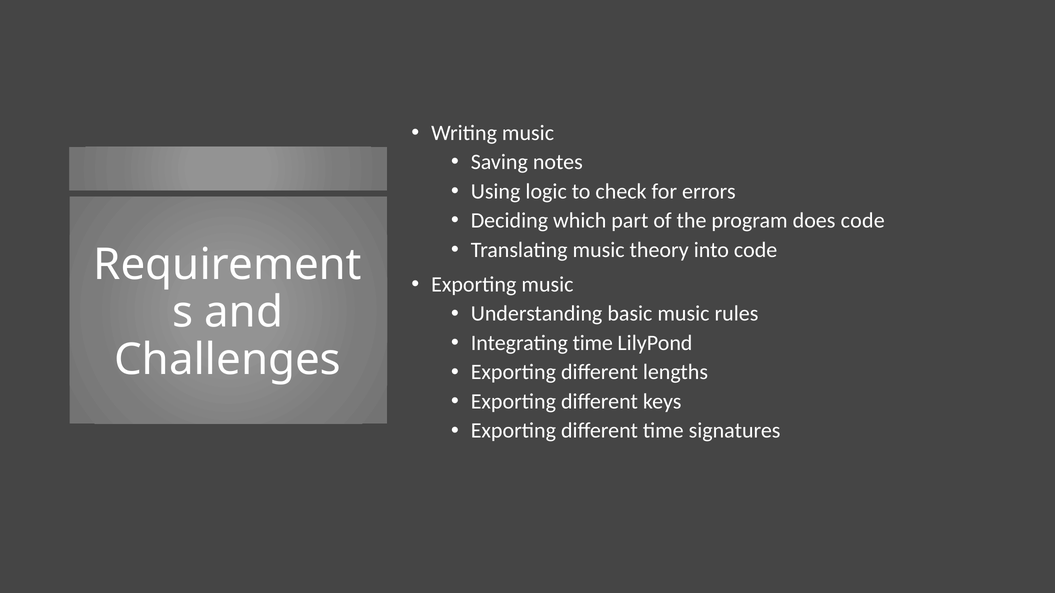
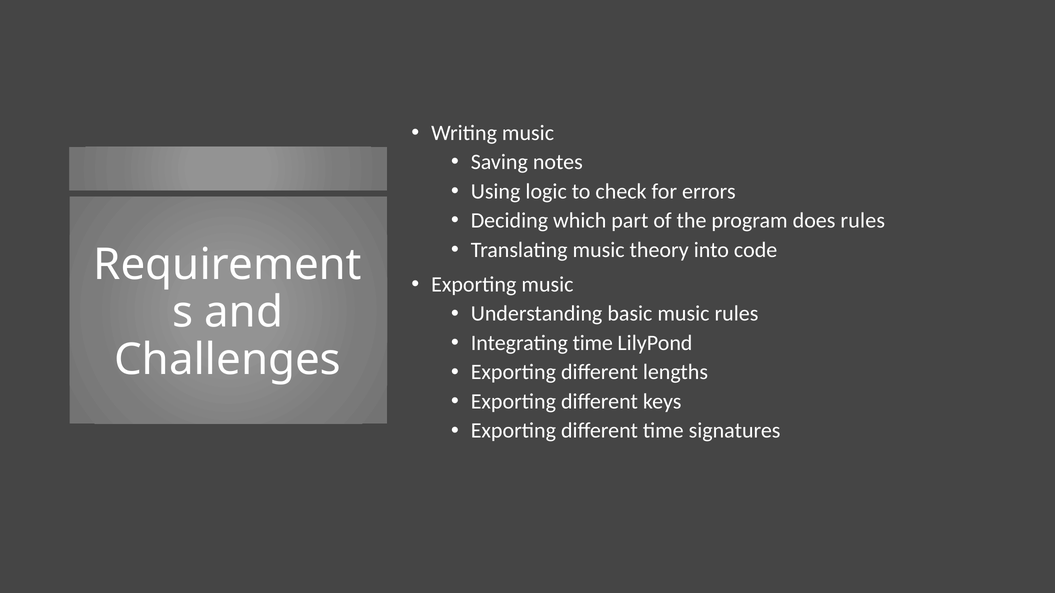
does code: code -> rules (863, 221)
